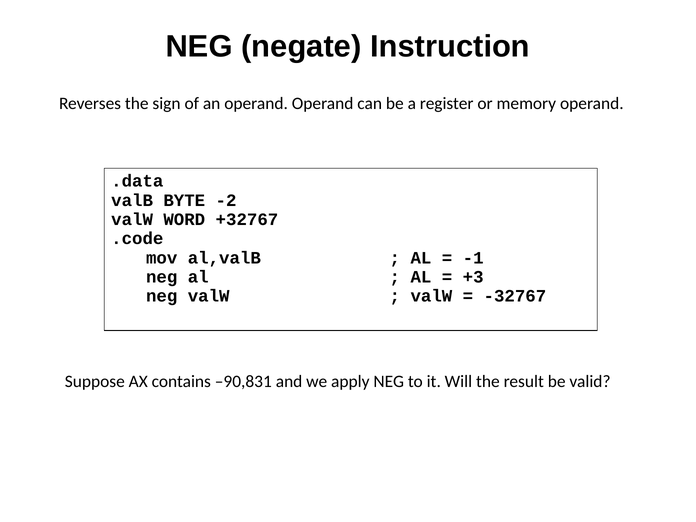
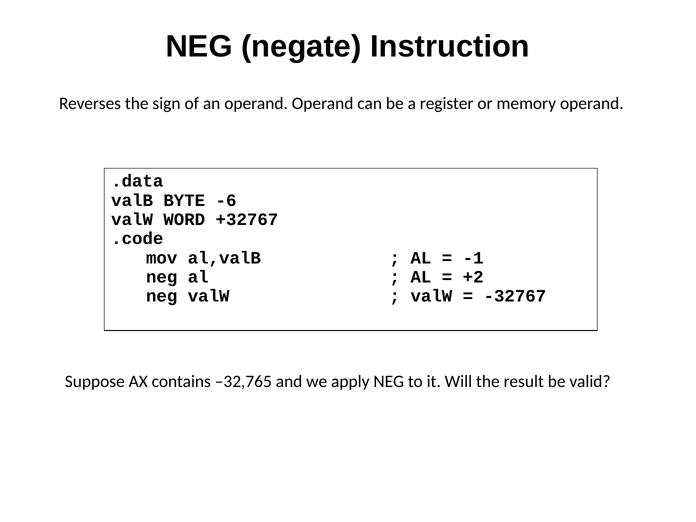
-2: -2 -> -6 (226, 200)
+3: +3 -> +2 (473, 277)
–90,831: –90,831 -> –32,765 (243, 382)
